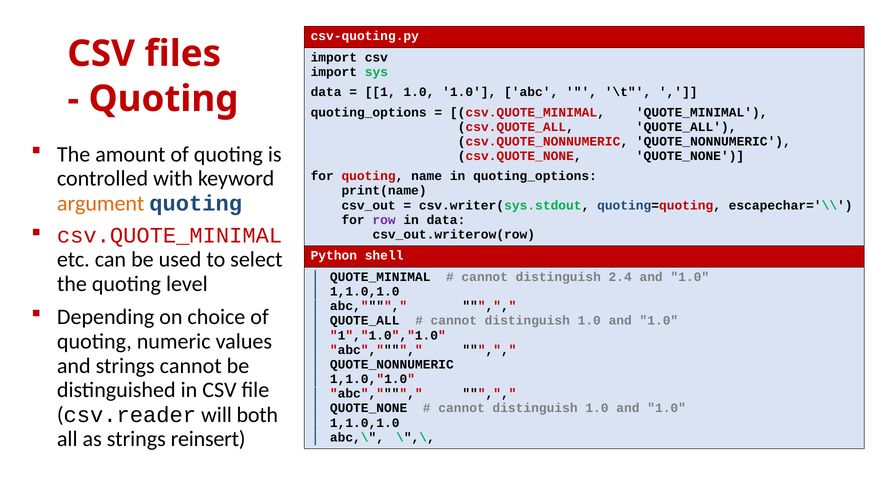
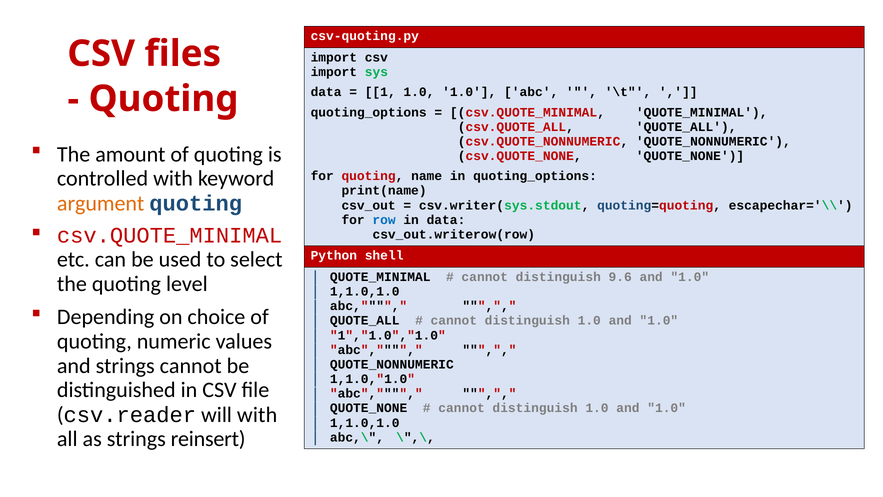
row colour: purple -> blue (384, 220)
2.4: 2.4 -> 9.6 (620, 277)
will both: both -> with (257, 414)
